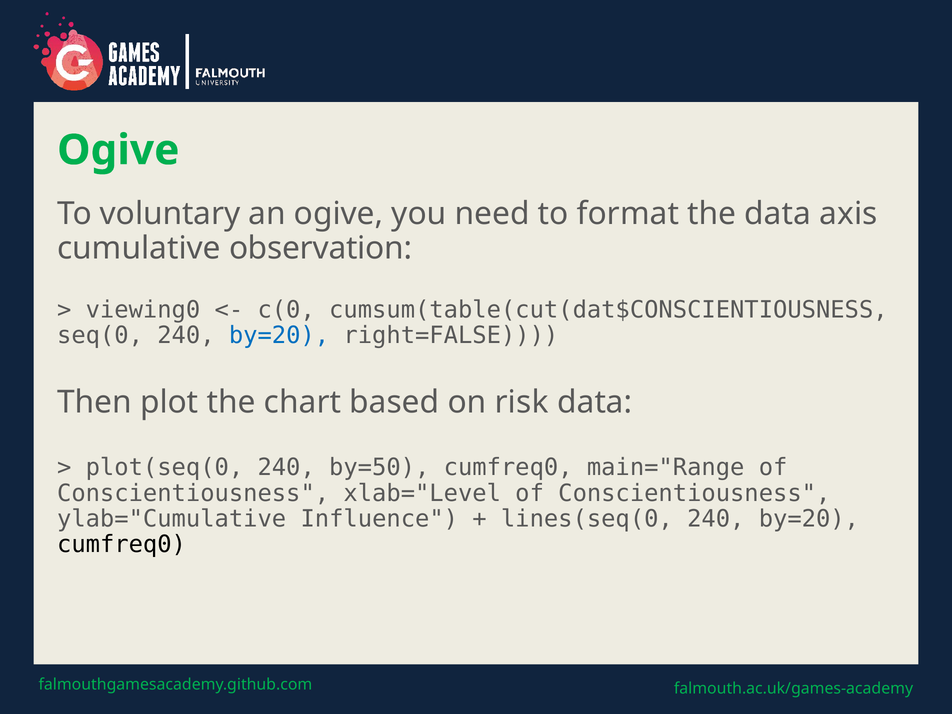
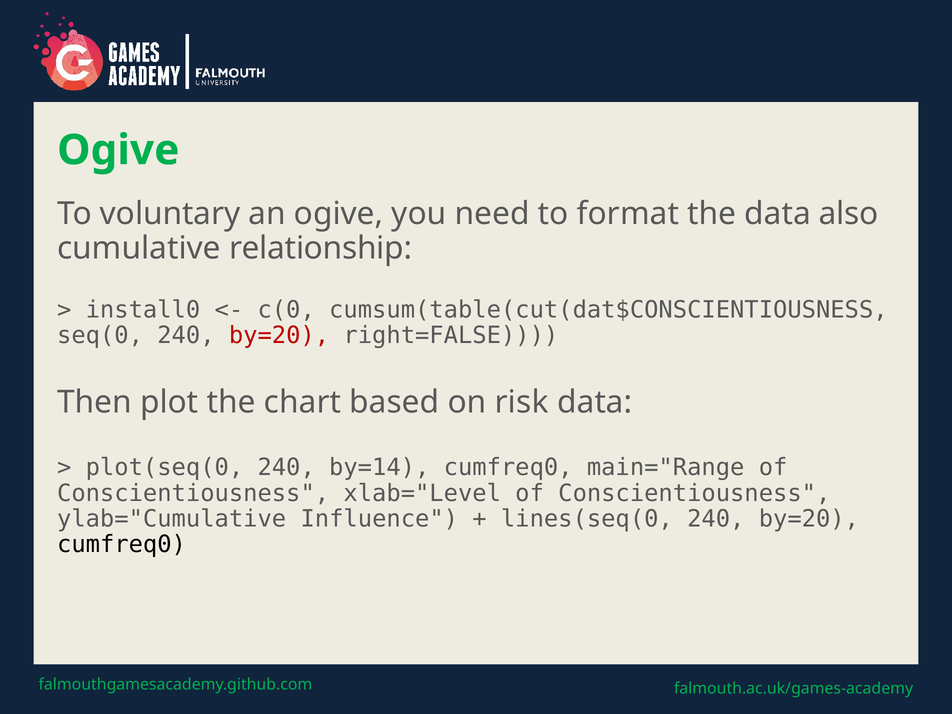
axis: axis -> also (849, 214)
observation: observation -> relationship (321, 248)
viewing0: viewing0 -> install0 (143, 310)
by=20 colour: blue -> red (279, 336)
by=50: by=50 -> by=14 (379, 467)
